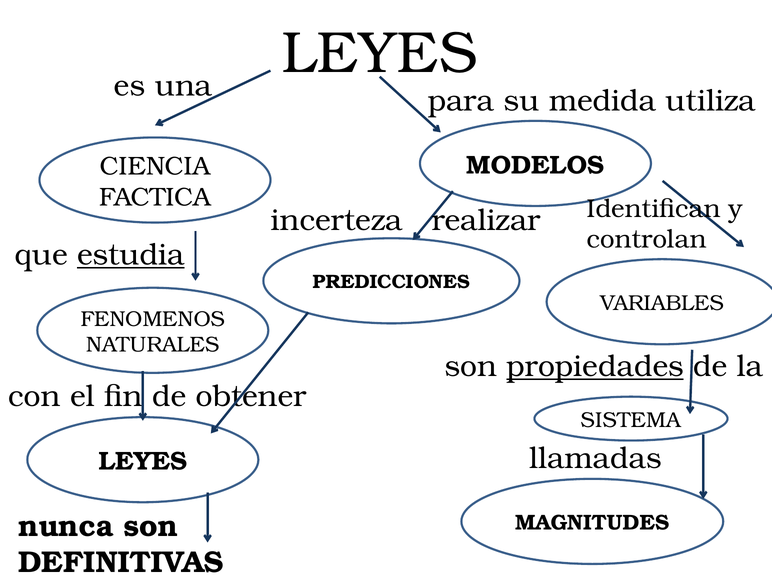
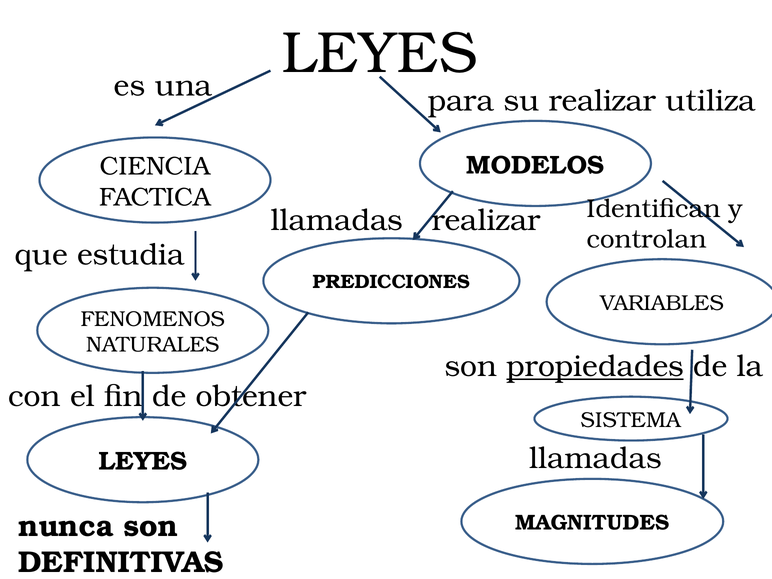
su medida: medida -> realizar (603, 101)
incerteza: incerteza -> llamadas (337, 220)
estudia underline: present -> none (131, 255)
